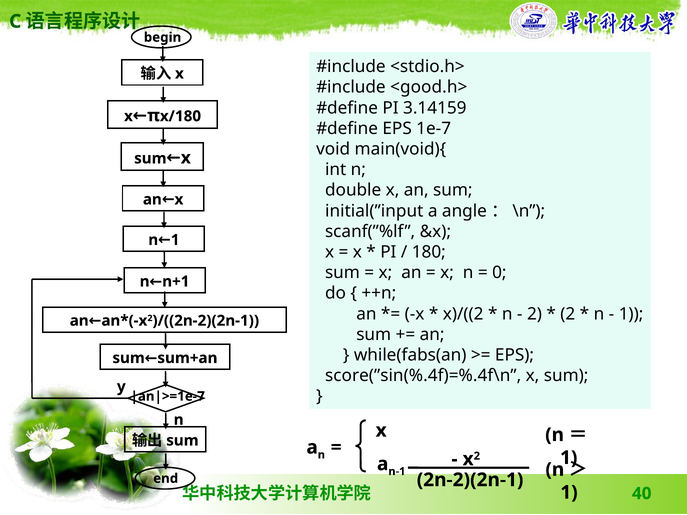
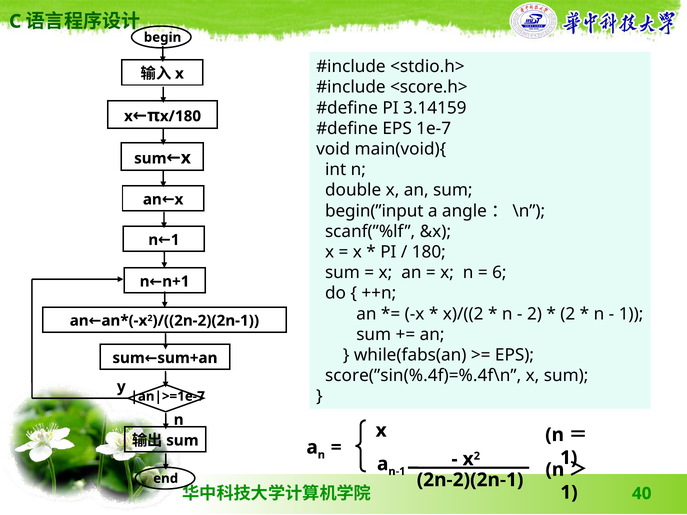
<good.h>: <good.h> -> <score.h> (429, 87)
initial(”input: initial(”input -> begin(”input (374, 211)
0: 0 -> 6 (499, 273)
